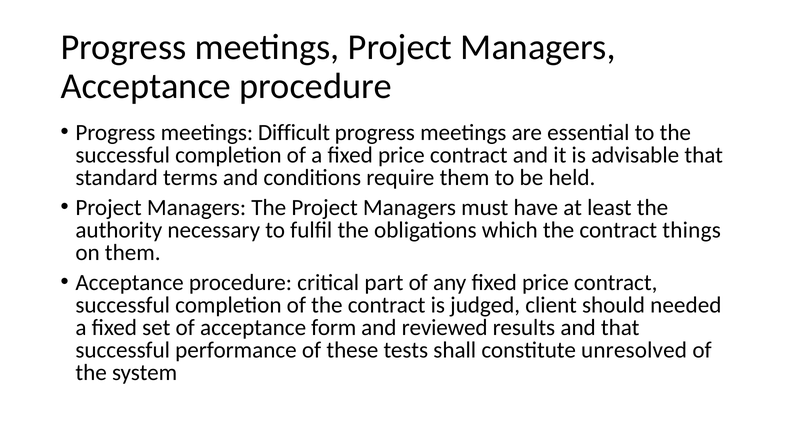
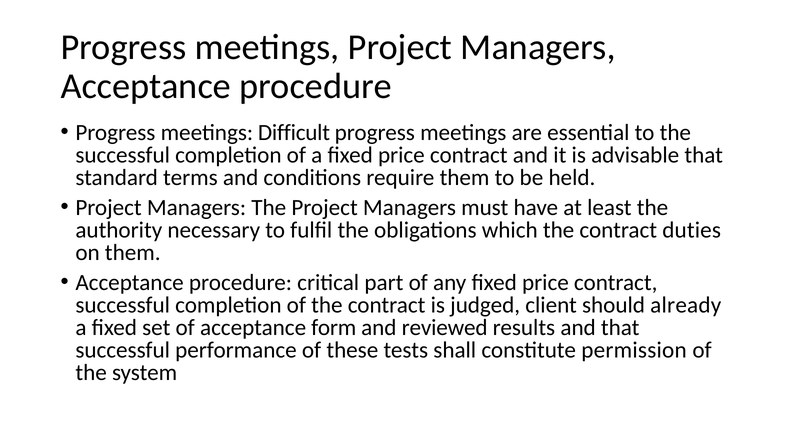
things: things -> duties (692, 230)
needed: needed -> already (686, 305)
unresolved: unresolved -> permission (634, 350)
